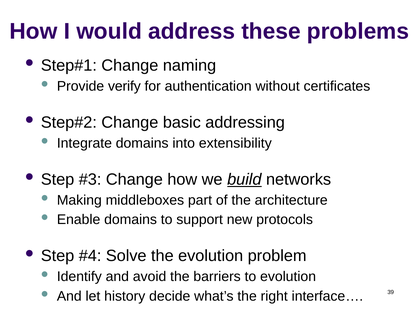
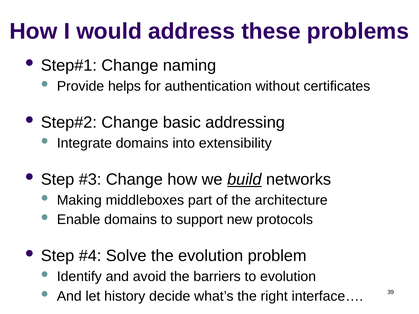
verify: verify -> helps (124, 86)
